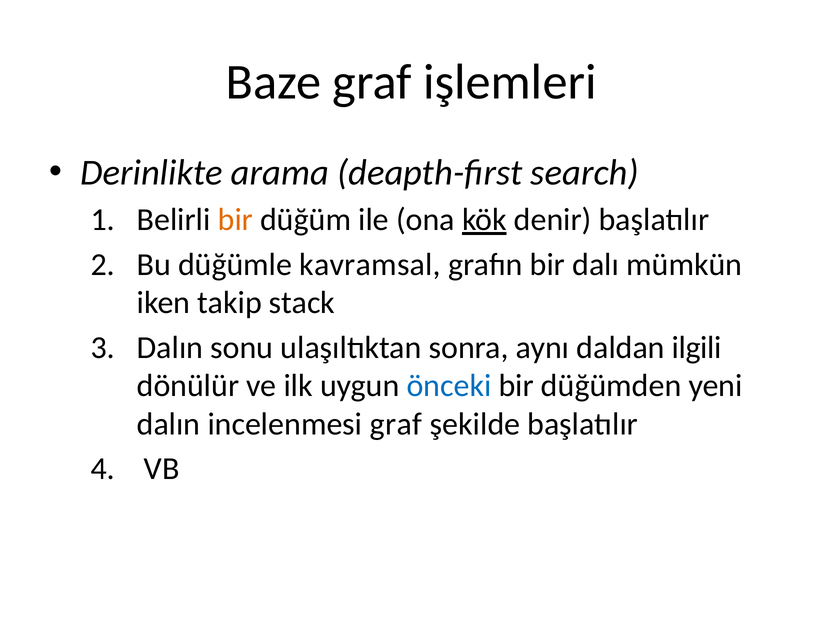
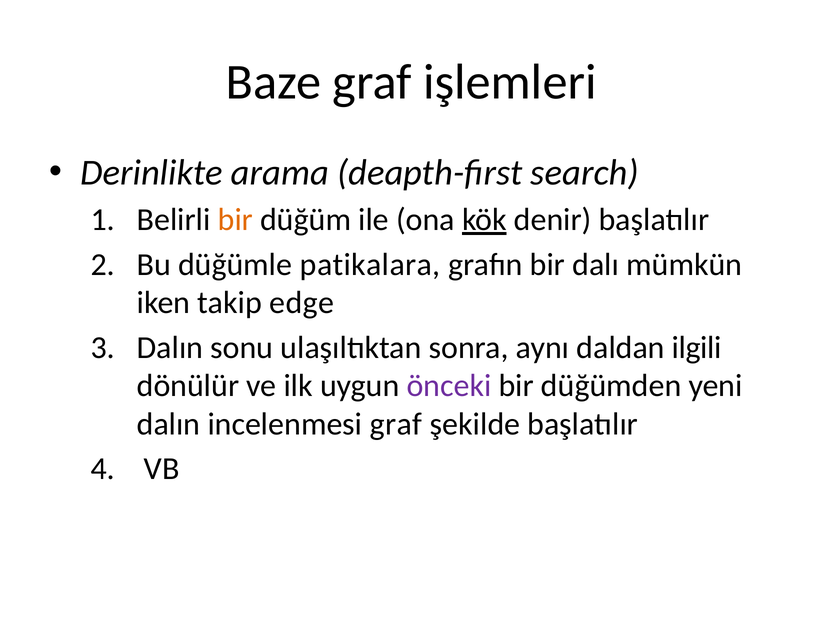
kavramsal: kavramsal -> patikalara (370, 265)
stack: stack -> edge (302, 303)
önceki colour: blue -> purple (449, 386)
